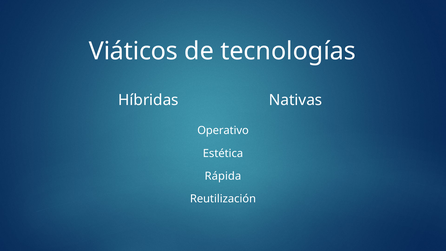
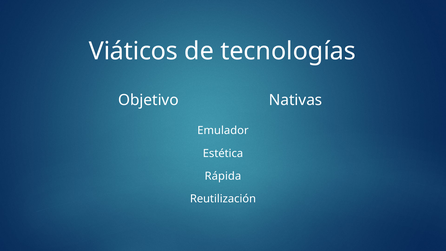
Híbridas: Híbridas -> Objetivo (148, 100)
Operativo: Operativo -> Emulador (223, 130)
